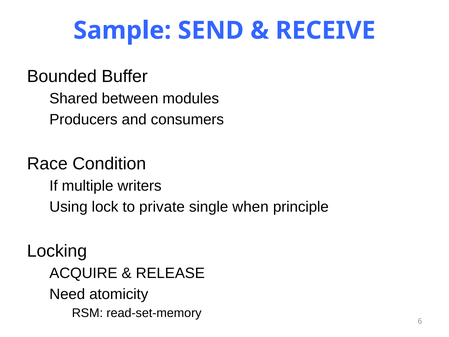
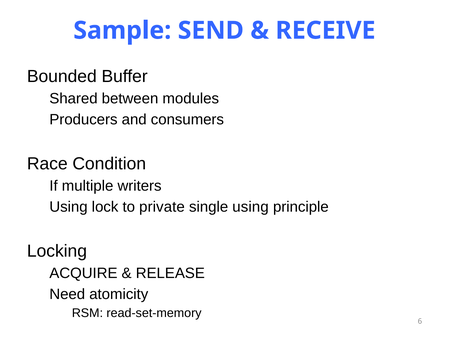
single when: when -> using (251, 207)
